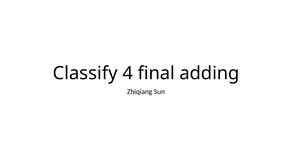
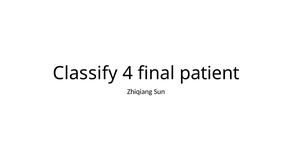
adding: adding -> patient (210, 73)
